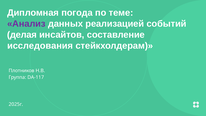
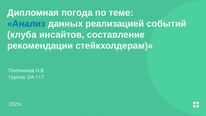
Анализ colour: purple -> blue (26, 24)
делая: делая -> клуба (22, 35)
исследования: исследования -> рекомендации (40, 46)
